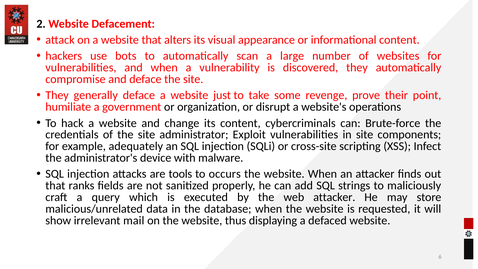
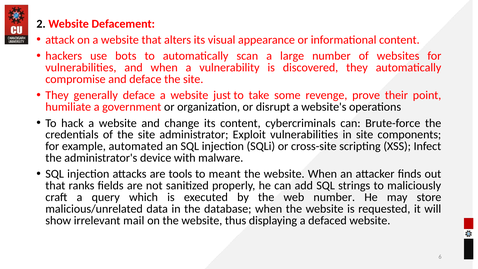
adequately: adequately -> automated (136, 146)
occurs: occurs -> meant (225, 174)
web attacker: attacker -> number (334, 197)
